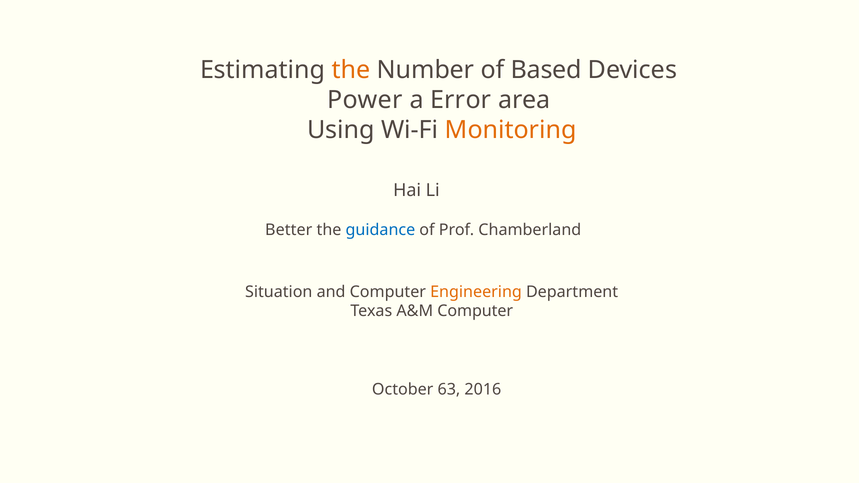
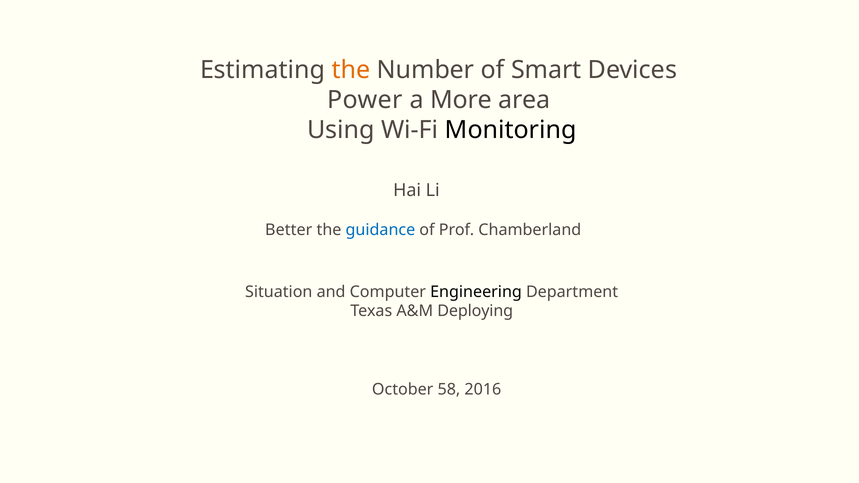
Based: Based -> Smart (546, 70)
Error: Error -> More (461, 100)
Monitoring colour: orange -> black (511, 130)
Engineering colour: orange -> black (476, 292)
A&M Computer: Computer -> Deploying (475, 311)
63: 63 -> 58 (449, 389)
